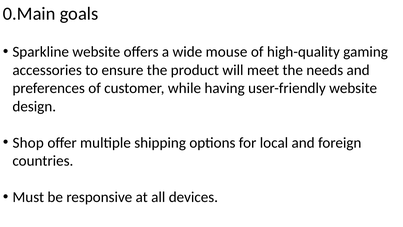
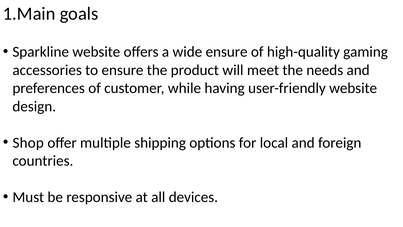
0.Main: 0.Main -> 1.Main (29, 14)
wide mouse: mouse -> ensure (227, 52)
